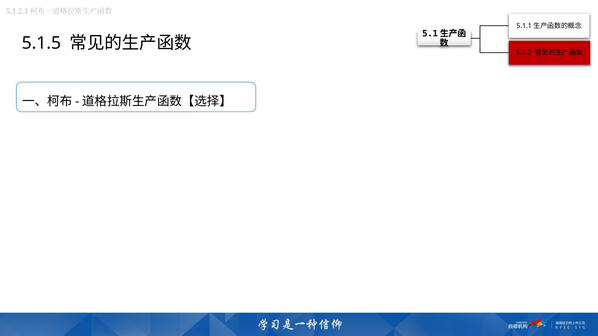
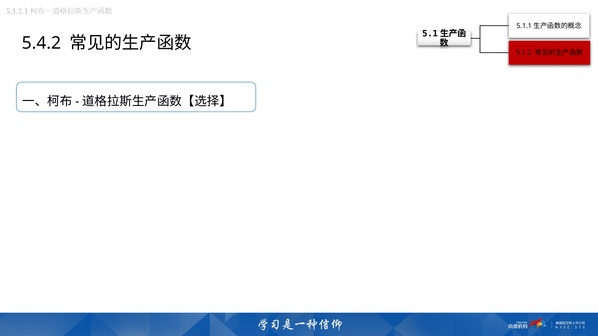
5.1.5: 5.1.5 -> 5.4.2 (41, 43)
